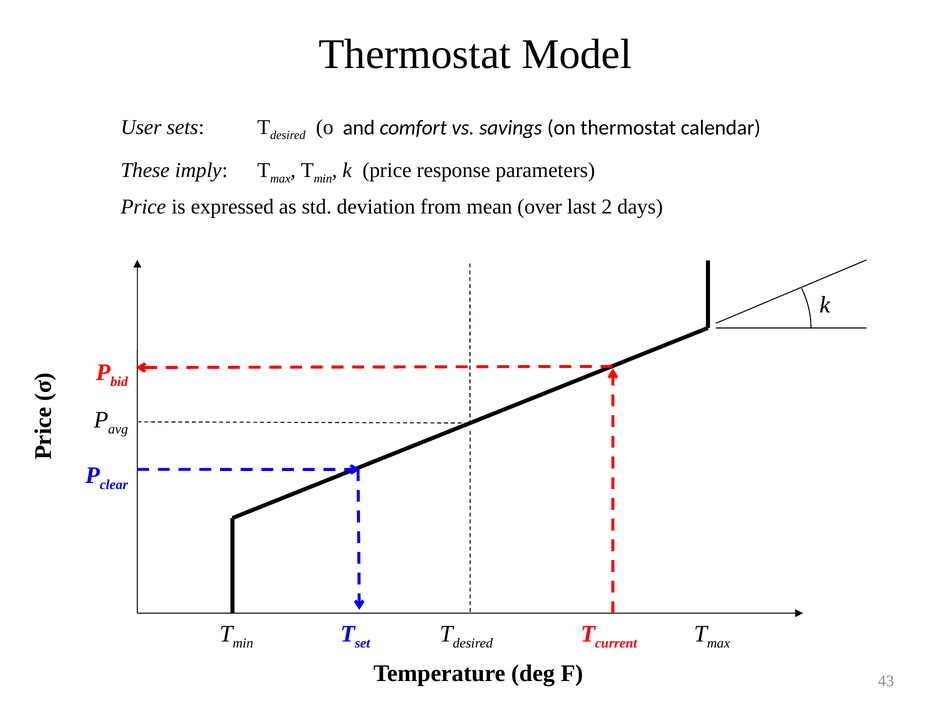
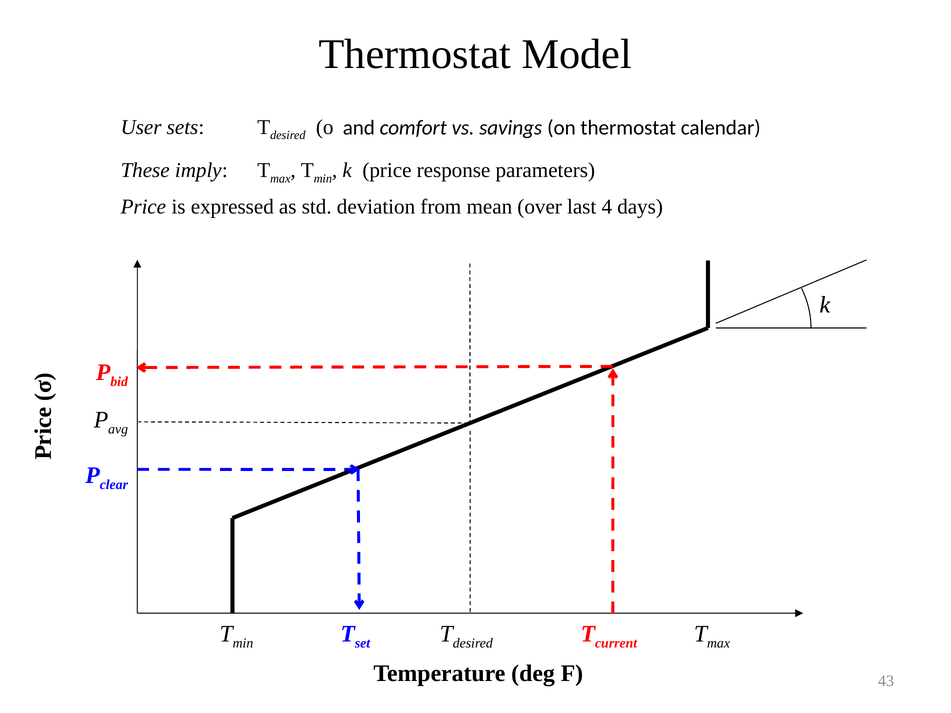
2: 2 -> 4 (607, 207)
